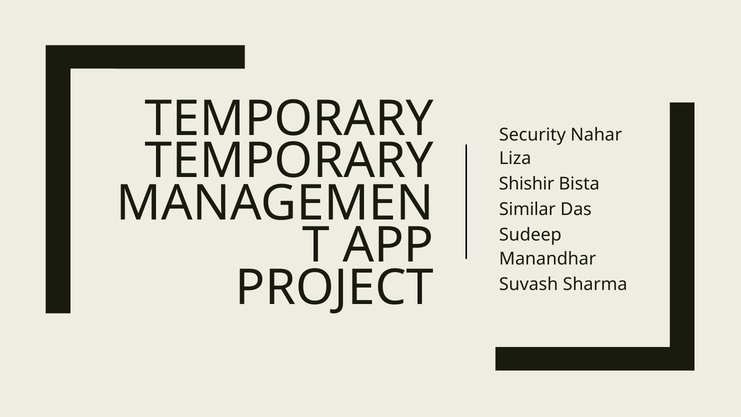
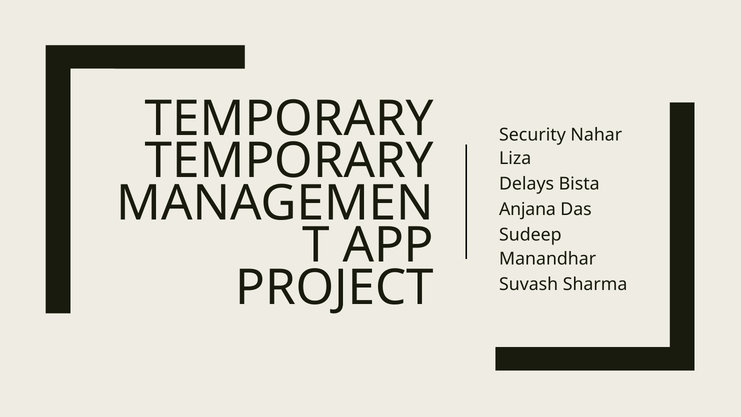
Shishir: Shishir -> Delays (527, 184)
Similar: Similar -> Anjana (527, 209)
